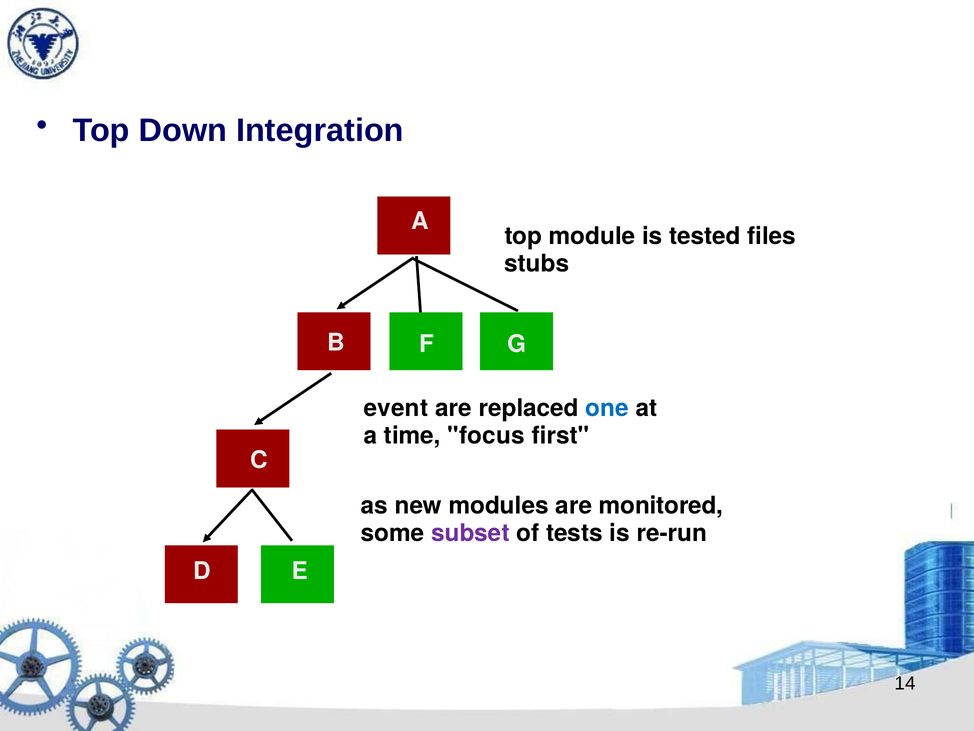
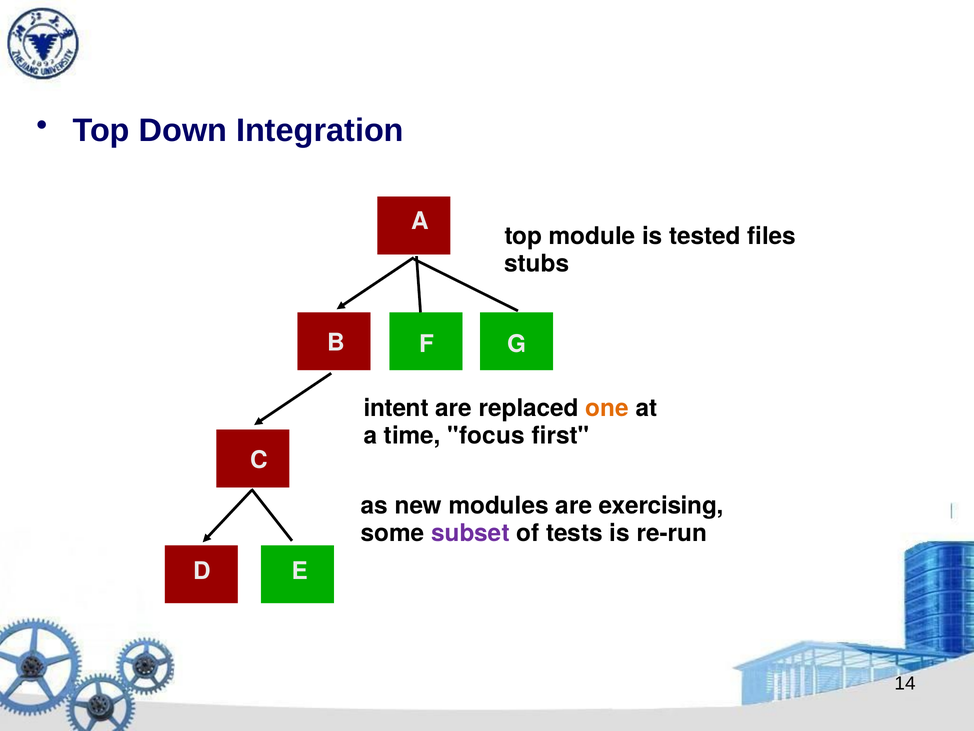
event: event -> intent (396, 408)
one colour: blue -> orange (607, 408)
monitored: monitored -> exercising (661, 505)
